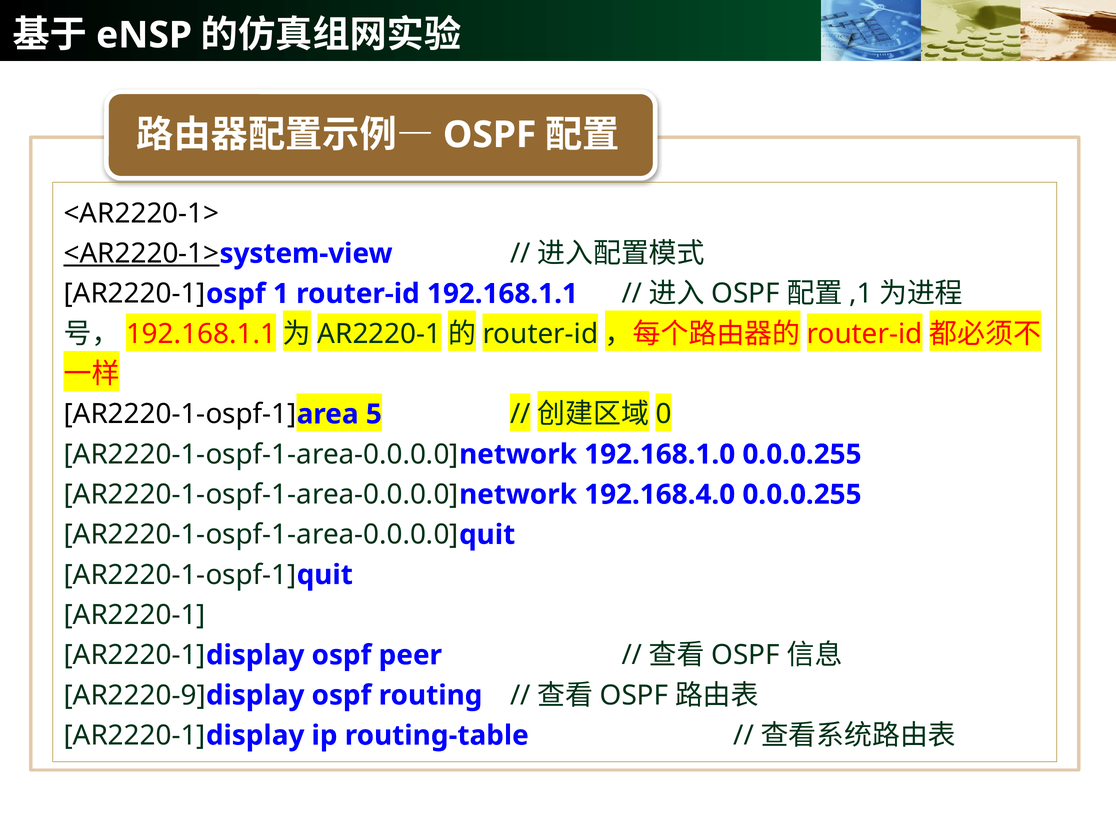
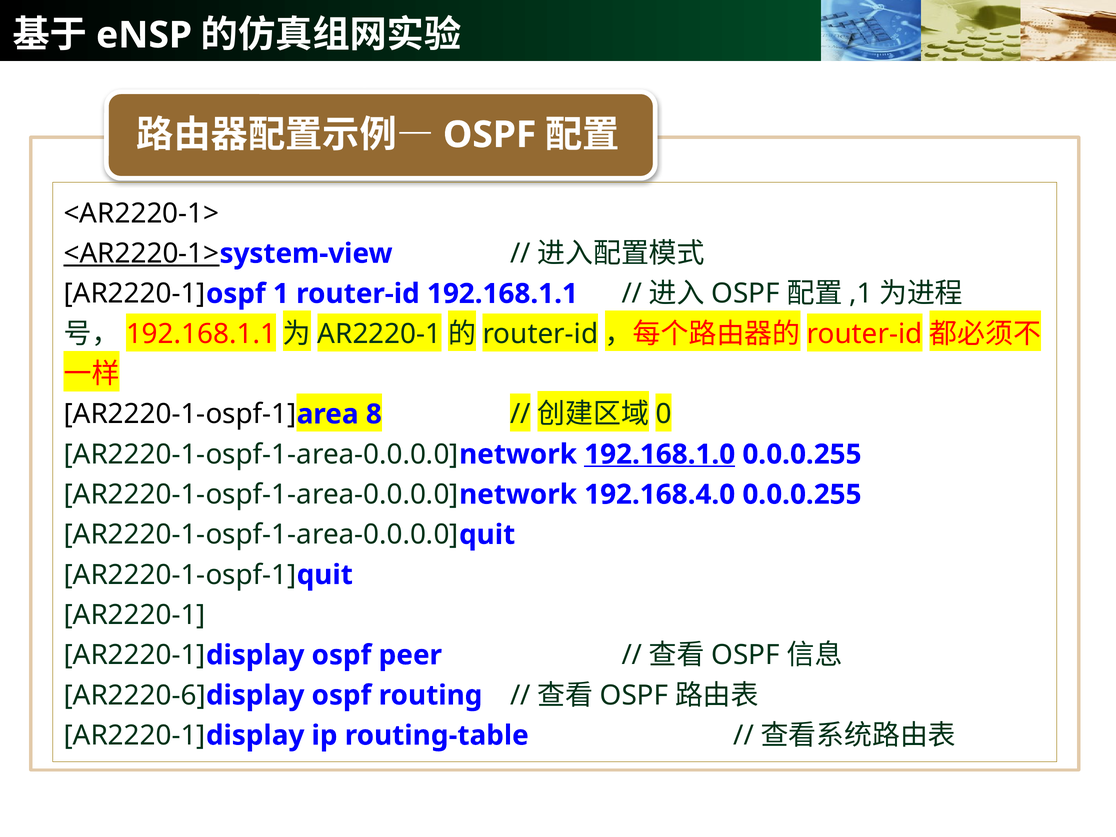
5: 5 -> 8 (374, 414)
192.168.1.0 underline: none -> present (660, 454)
AR2220-9: AR2220-9 -> AR2220-6 (135, 695)
